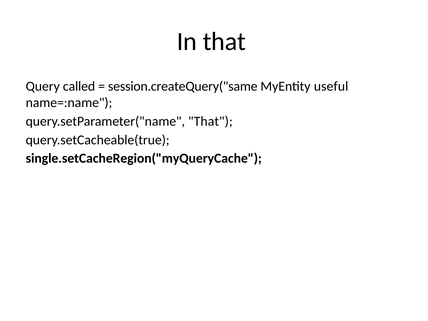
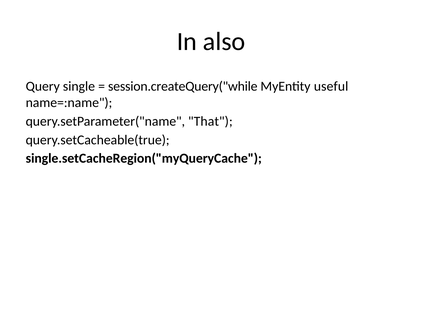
In that: that -> also (224, 41)
called: called -> single (79, 86)
session.createQuery("same: session.createQuery("same -> session.createQuery("while (183, 86)
